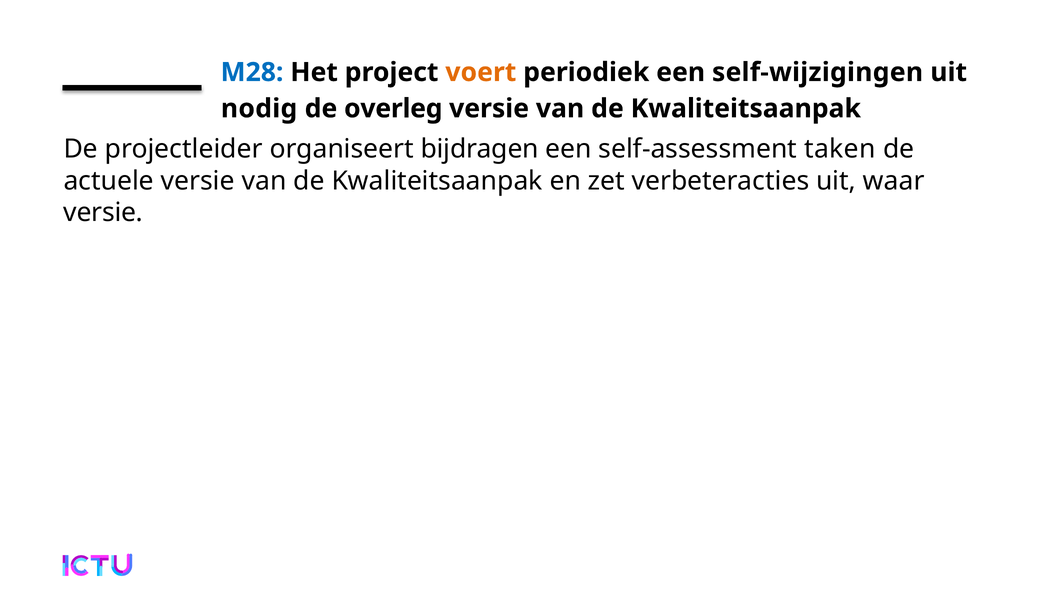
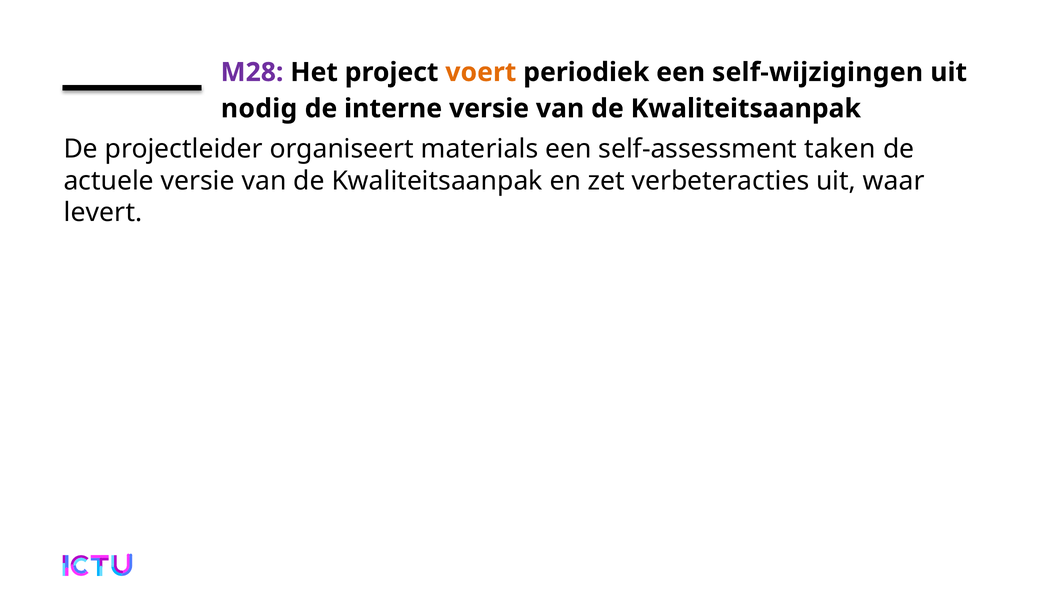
M28 colour: blue -> purple (252, 72)
overleg: overleg -> interne (393, 109)
bijdragen: bijdragen -> materials (480, 149)
versie: versie -> levert (103, 213)
